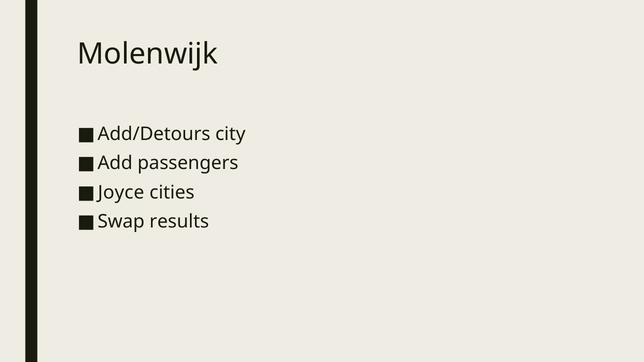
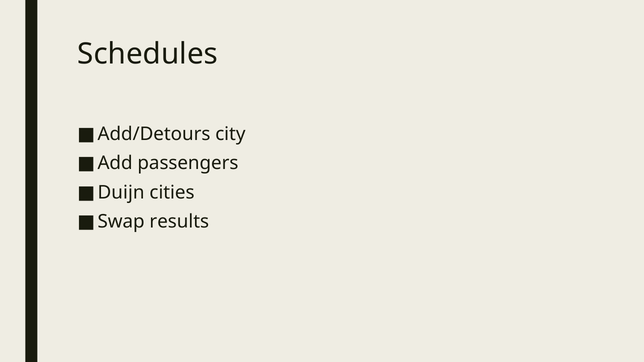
Molenwijk: Molenwijk -> Schedules (148, 54)
Joyce: Joyce -> Duijn (121, 192)
